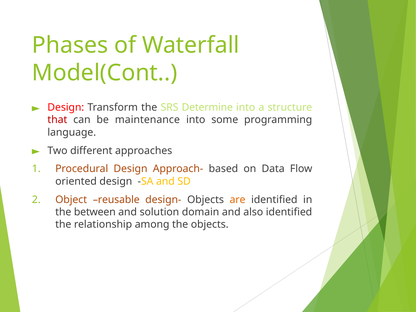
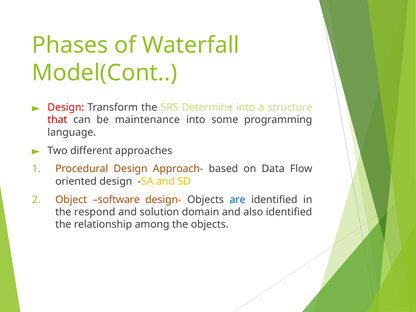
reusable: reusable -> software (116, 200)
are colour: orange -> blue (238, 200)
between: between -> respond (95, 212)
